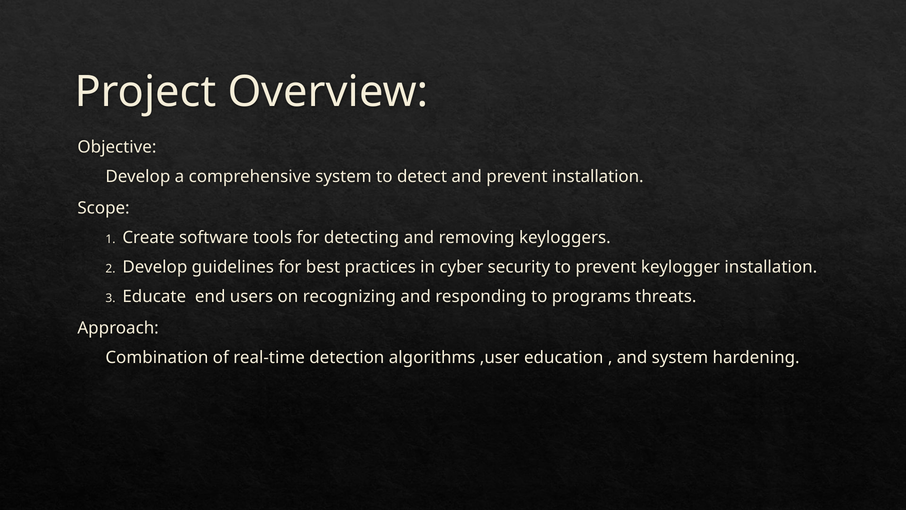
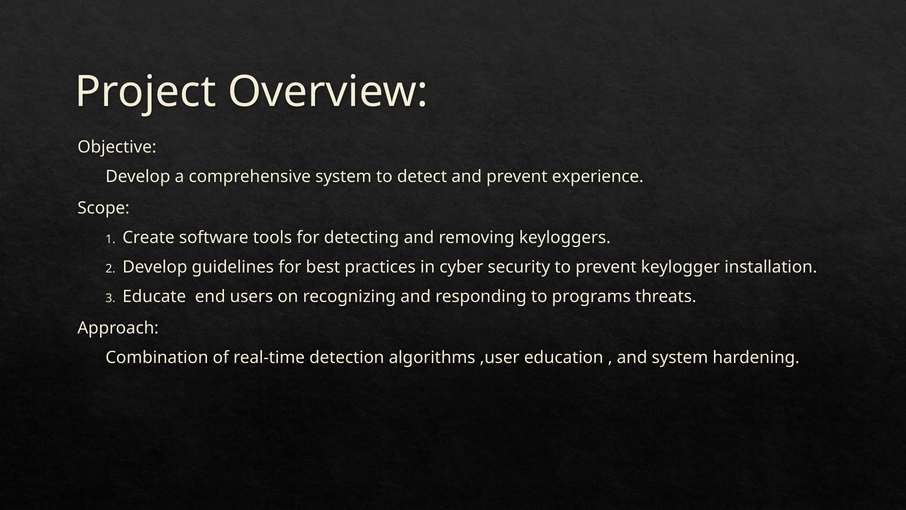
prevent installation: installation -> experience (598, 176)
